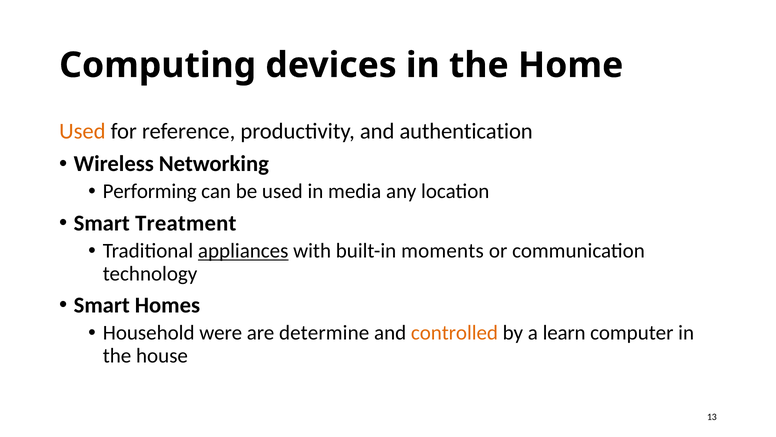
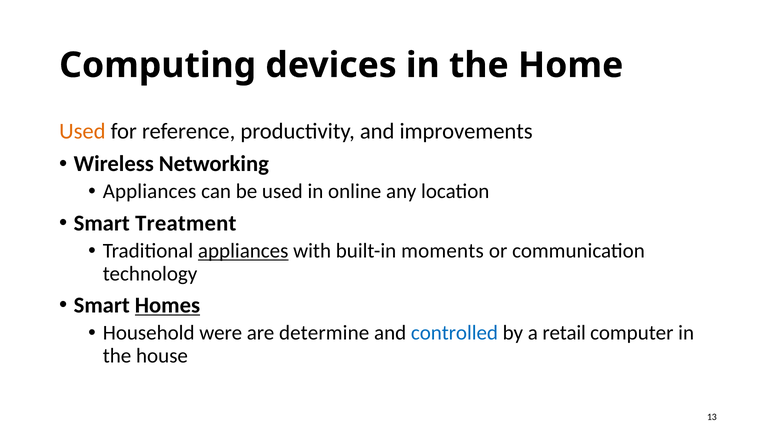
authentication: authentication -> improvements (466, 131)
Performing: Performing -> Appliances (150, 191)
media: media -> online (355, 191)
Homes underline: none -> present (167, 305)
controlled colour: orange -> blue (454, 333)
learn: learn -> retail (564, 333)
